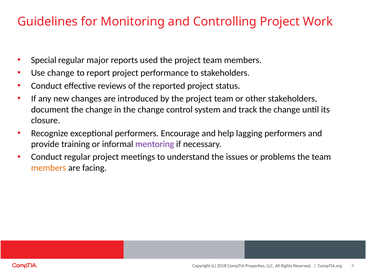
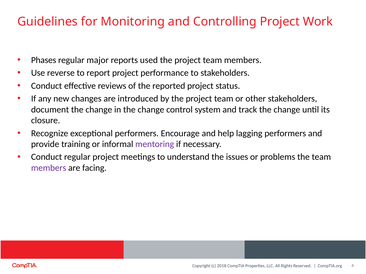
Special: Special -> Phases (44, 60)
Use change: change -> reverse (61, 73)
members colour: orange -> purple (49, 168)
